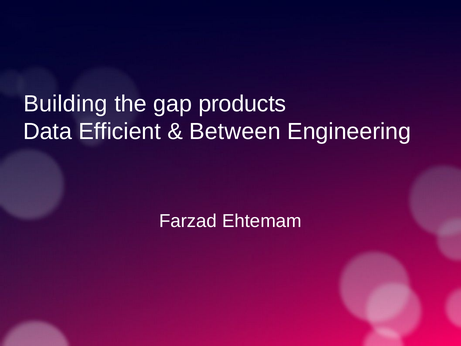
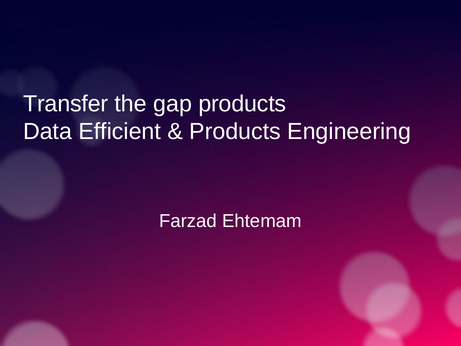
Building: Building -> Transfer (66, 104)
Between: Between -> Products (235, 132)
